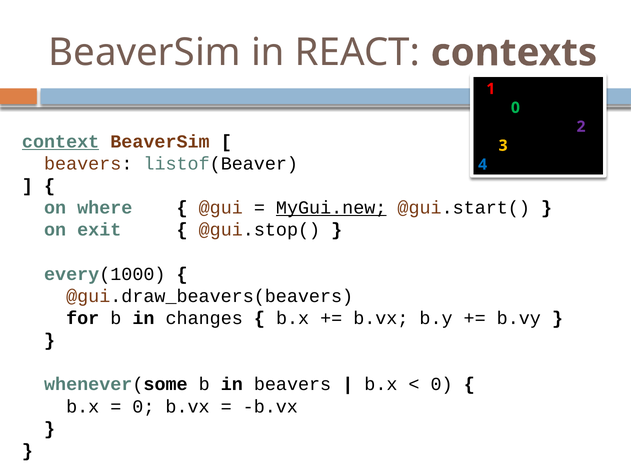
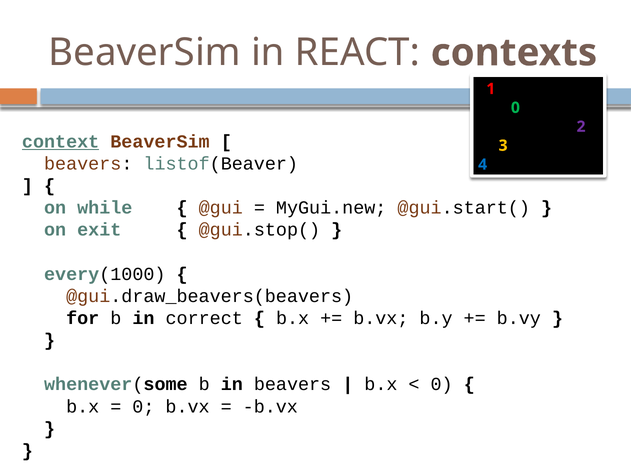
where: where -> while (105, 208)
MyGui.new underline: present -> none (331, 208)
changes: changes -> correct (204, 318)
